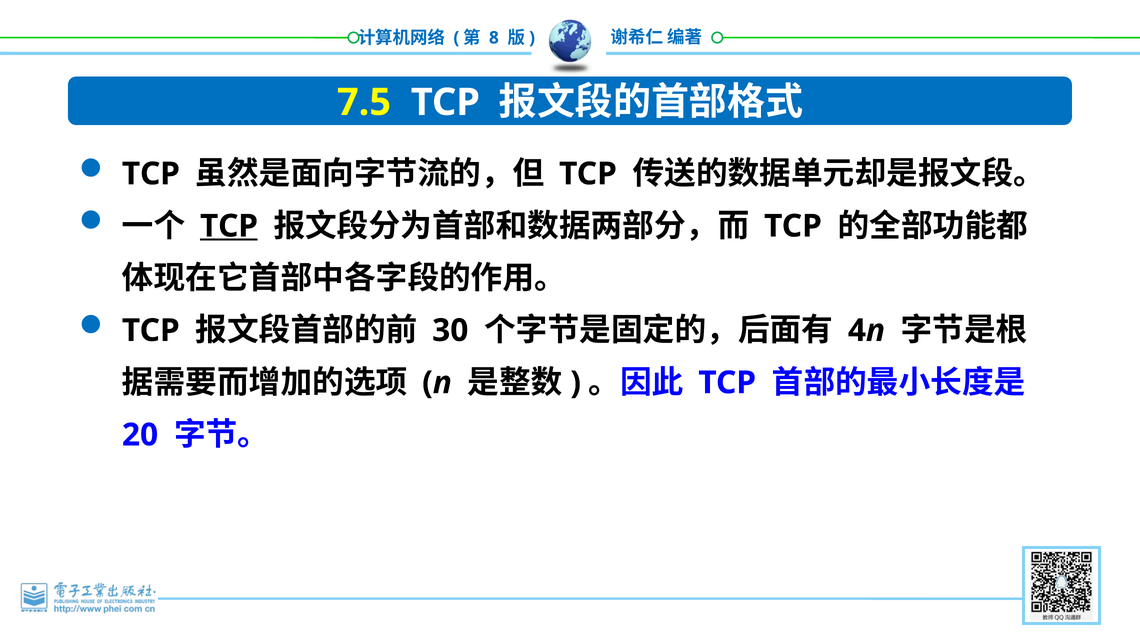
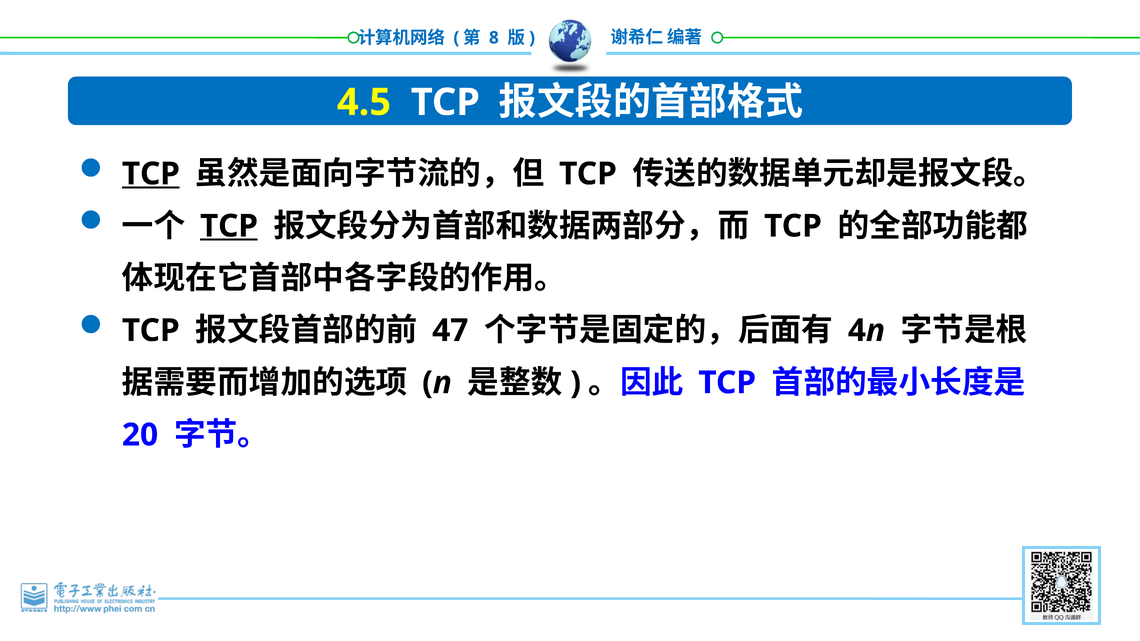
7.5: 7.5 -> 4.5 (364, 102)
TCP underline: none -> present (151, 174)
30: 30 -> 47 (450, 331)
